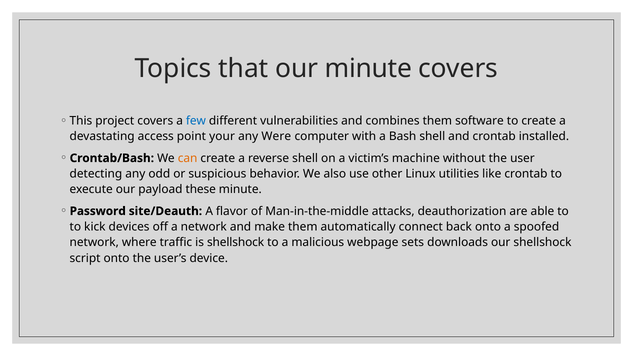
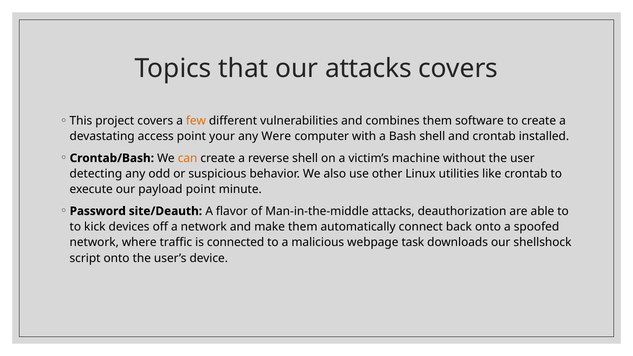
our minute: minute -> attacks (368, 69)
few colour: blue -> orange (196, 121)
payload these: these -> point (201, 190)
is shellshock: shellshock -> connected (236, 242)
sets: sets -> task (413, 242)
